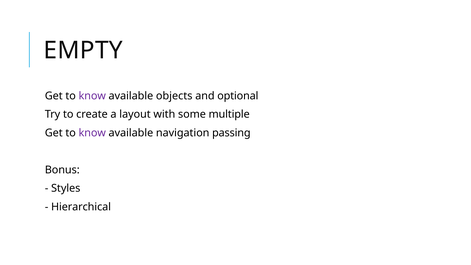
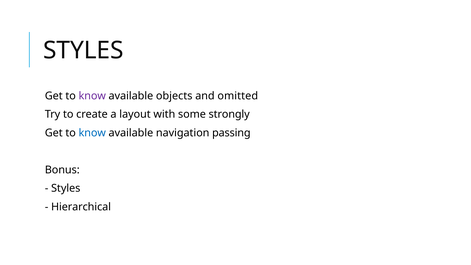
EMPTY: EMPTY -> STYLES (83, 51)
optional: optional -> omitted (238, 96)
multiple: multiple -> strongly (229, 114)
know colour: purple -> blue (92, 133)
